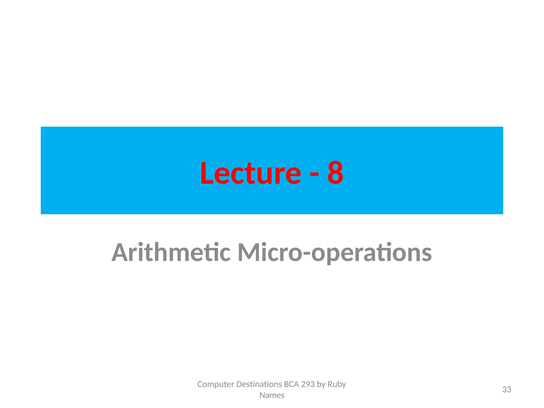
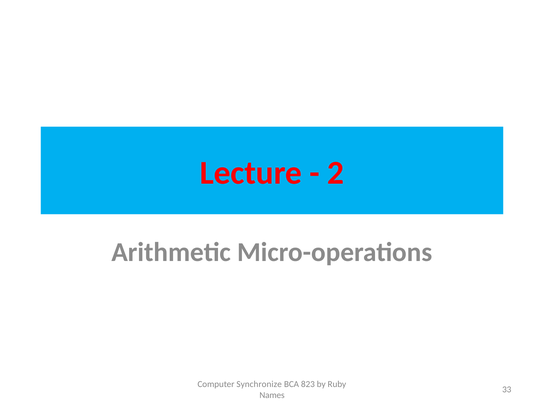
8: 8 -> 2 (336, 173)
Destinations: Destinations -> Synchronize (259, 384)
293: 293 -> 823 (308, 384)
